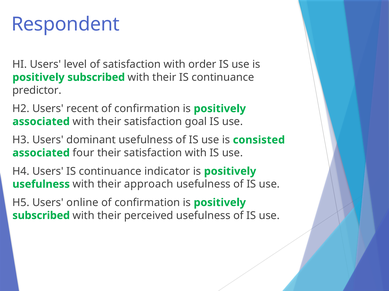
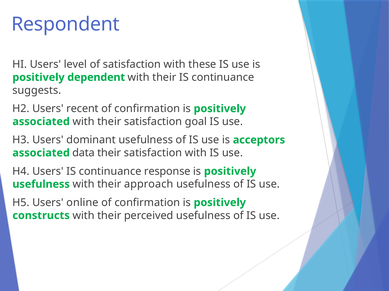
order: order -> these (202, 65)
subscribed: subscribed -> dependent (96, 78)
predictor: predictor -> suggests (37, 90)
consisted: consisted -> acceptors (259, 140)
four: four -> data (84, 153)
indicator: indicator -> response (167, 172)
subscribed: subscribed -> constructs (41, 216)
